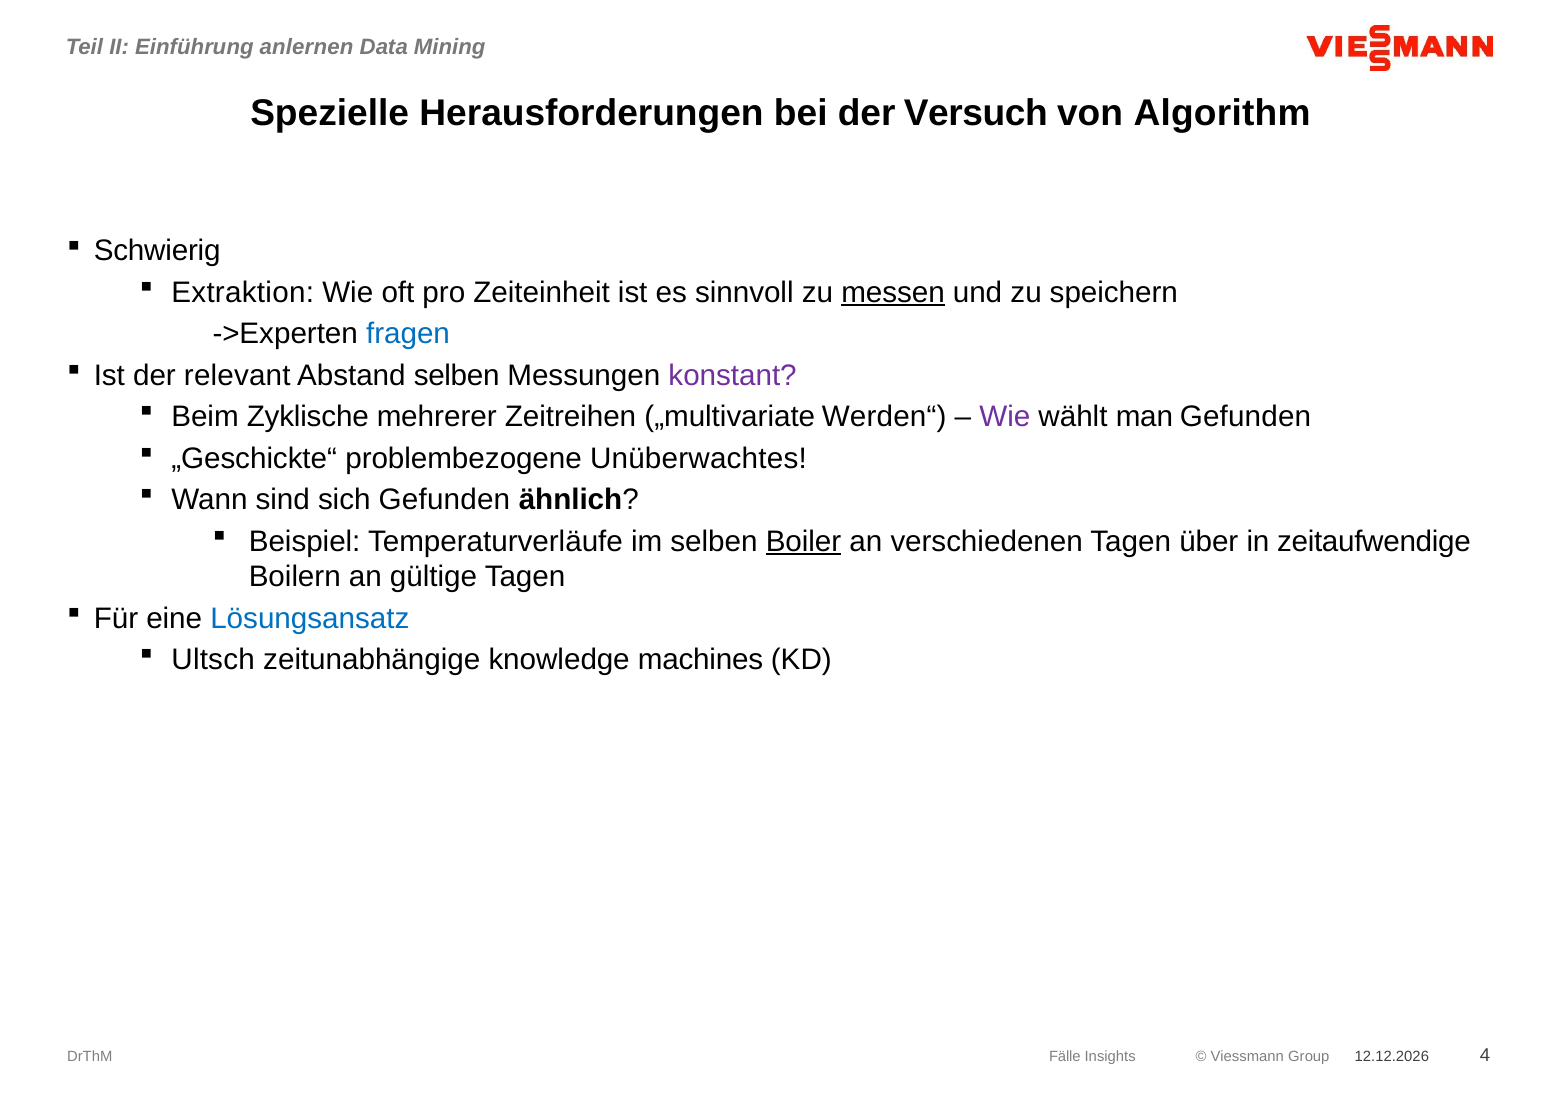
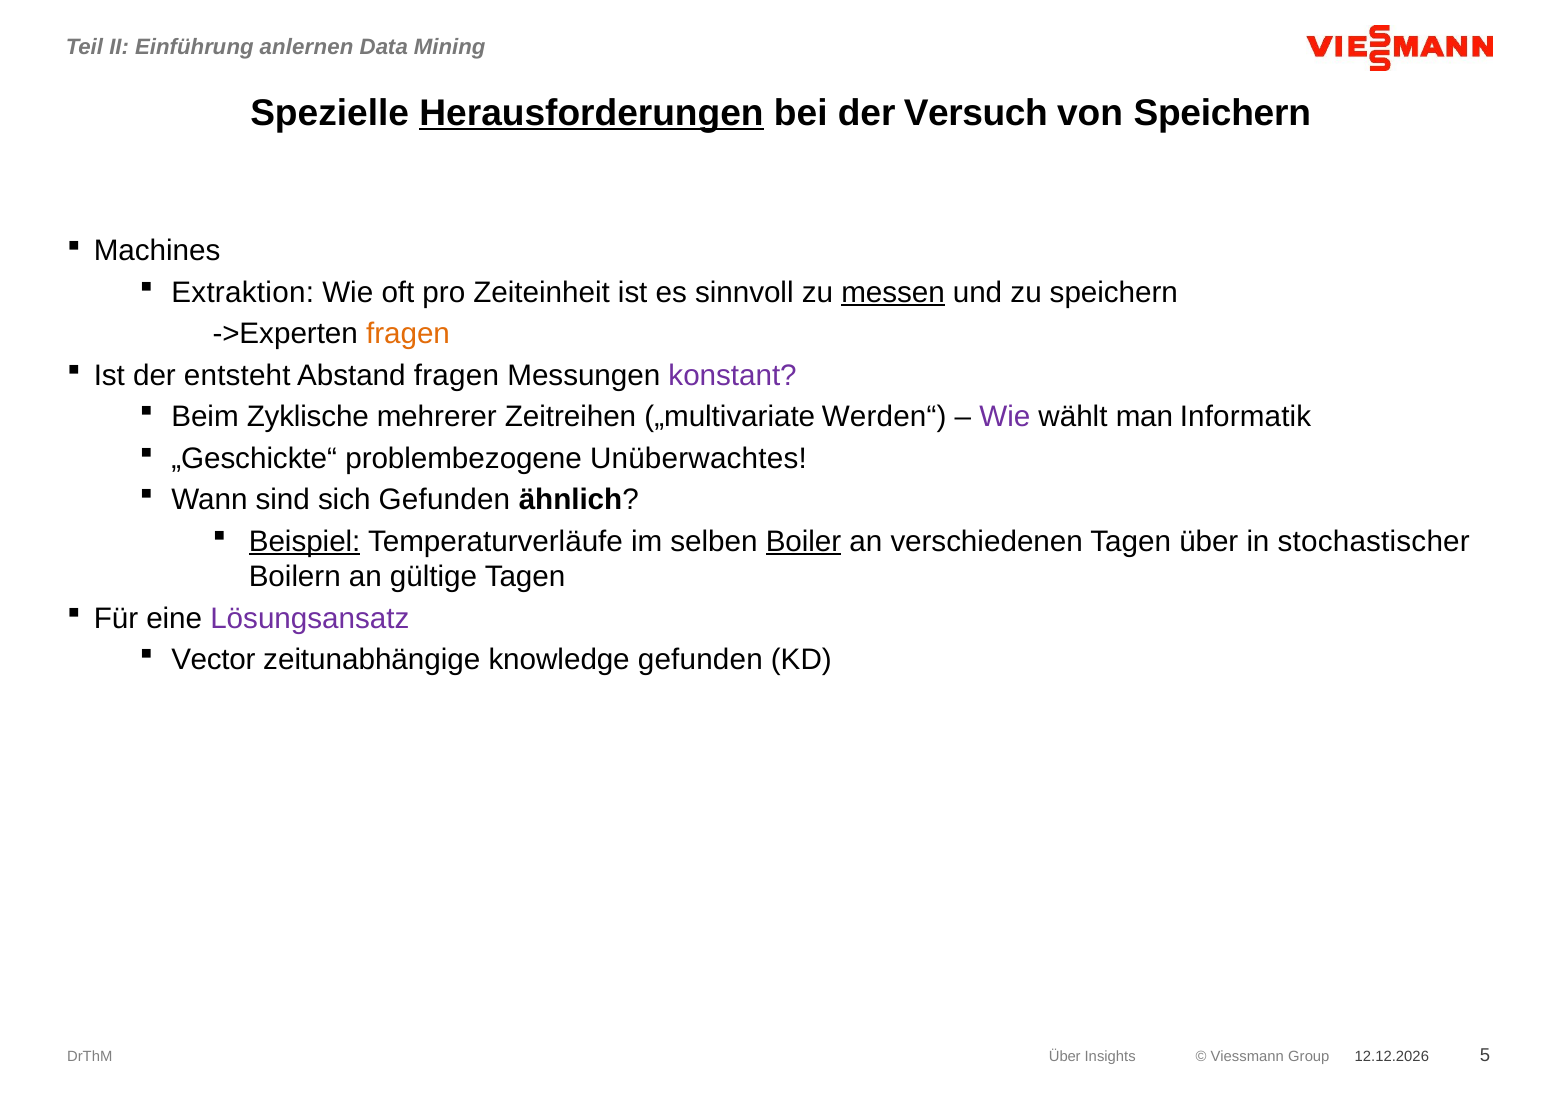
Herausforderungen underline: none -> present (591, 113)
von Algorithm: Algorithm -> Speichern (1222, 113)
Schwierig: Schwierig -> Machines (157, 251)
fragen colour: blue -> orange (408, 334)
relevant: relevant -> entsteht (237, 375)
Abstand selben: selben -> fragen (456, 375)
man Gefunden: Gefunden -> Informatik (1246, 417)
Beispiel underline: none -> present (305, 541)
zeitaufwendige: zeitaufwendige -> stochastischer (1374, 541)
Lösungsansatz colour: blue -> purple (310, 618)
Ultsch: Ultsch -> Vector (213, 660)
knowledge machines: machines -> gefunden (700, 660)
DrThM Fälle: Fälle -> Über (1065, 1057)
4: 4 -> 5 (1485, 1055)
